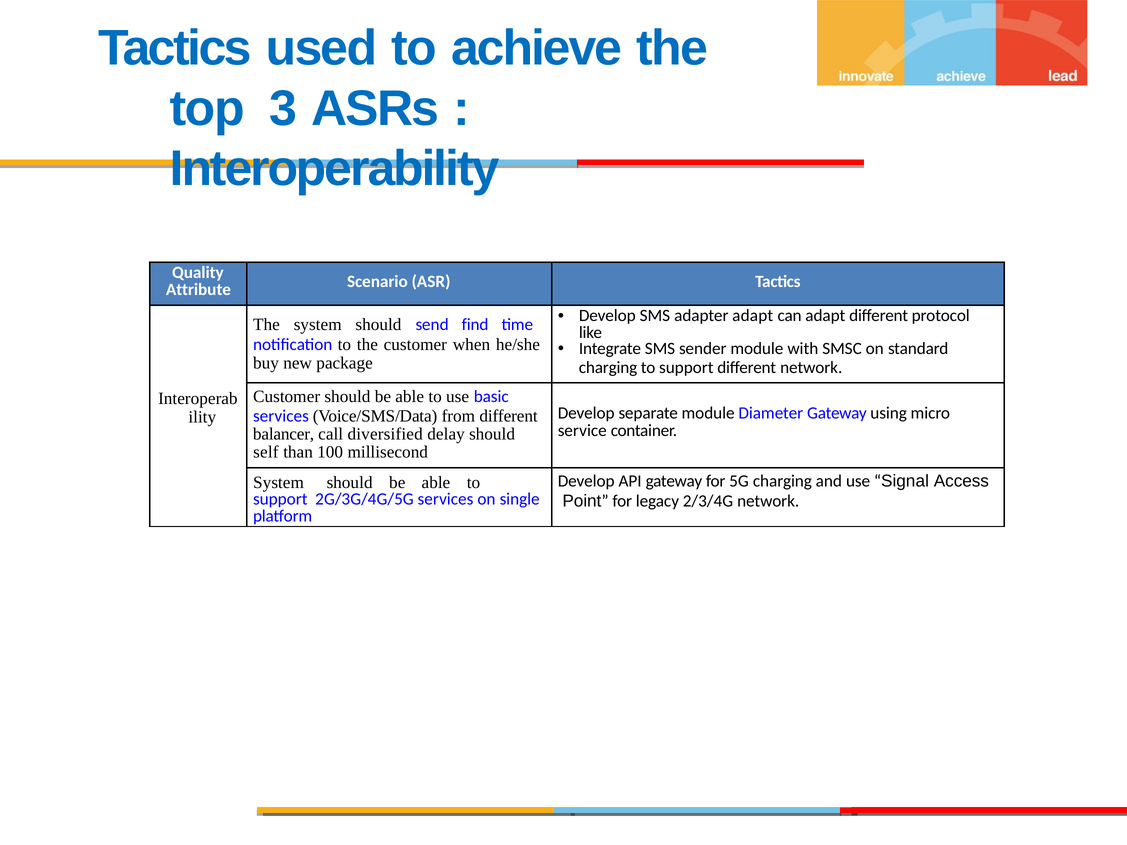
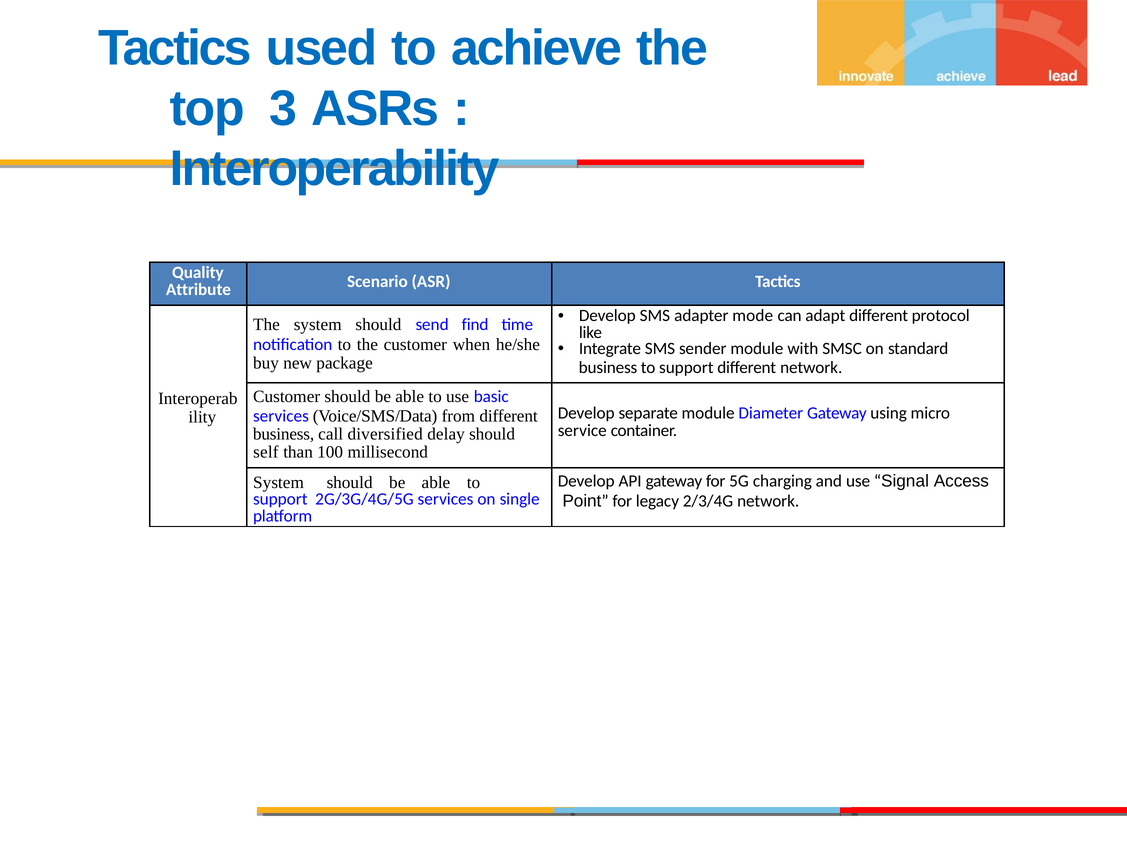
adapter adapt: adapt -> mode (753, 316)
charging: charging -> business (608, 367)
balancer: balancer -> business (284, 434)
